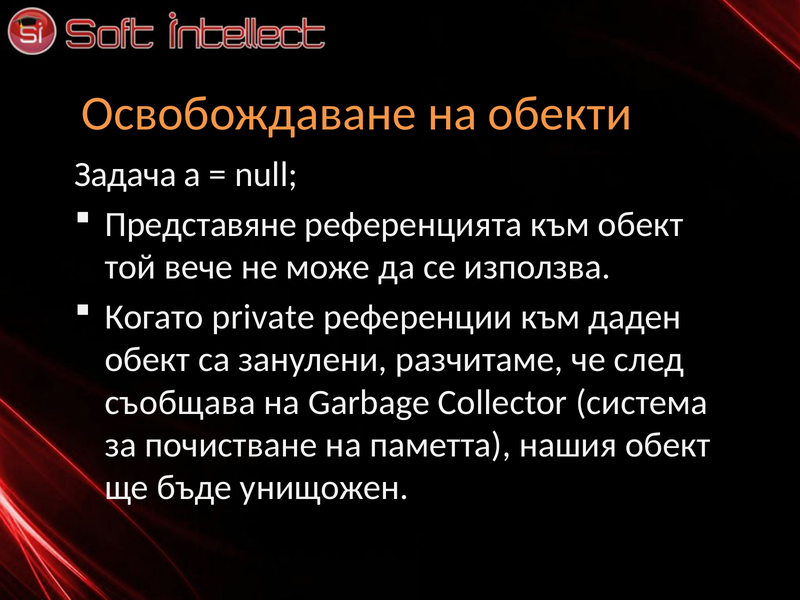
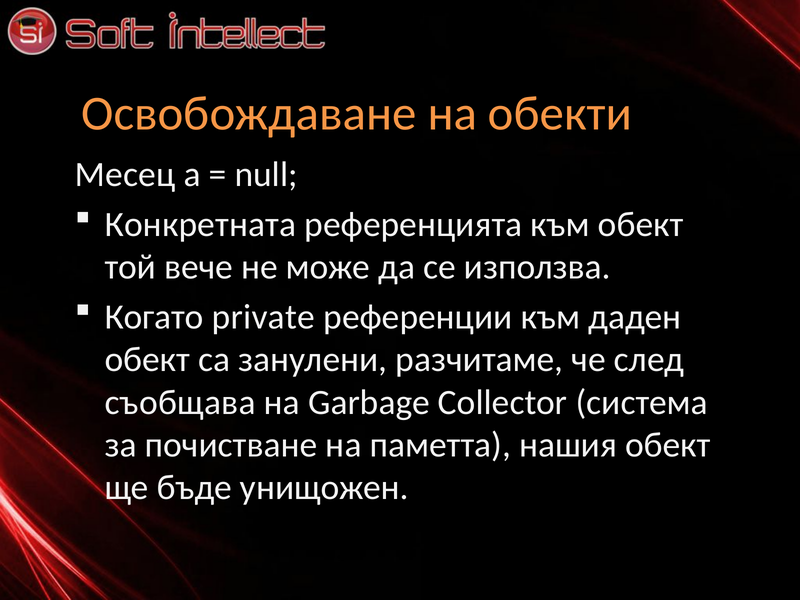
Задача: Задача -> Месец (125, 175)
Представяне: Представяне -> Конкретната (201, 224)
